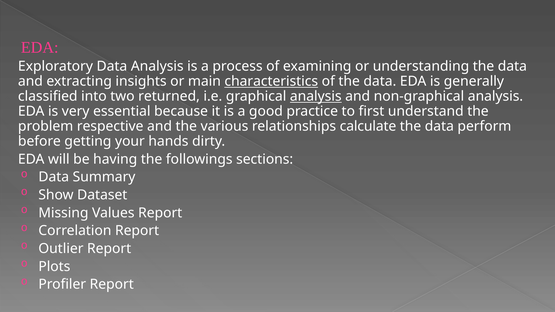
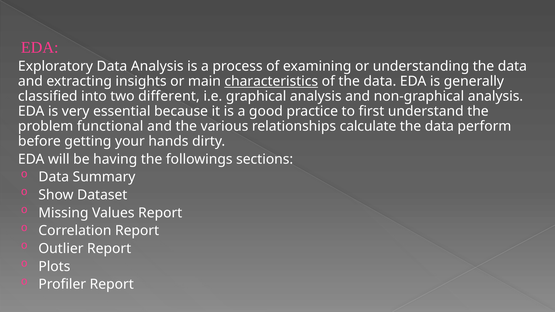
returned: returned -> different (169, 96)
analysis underline: present -> none (316, 96)
respective: respective -> functional (110, 126)
